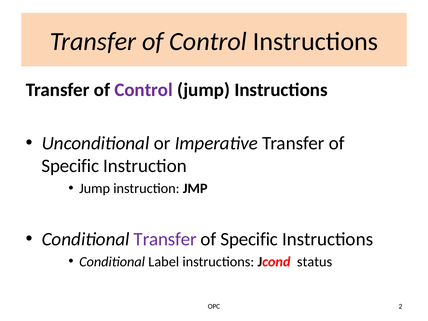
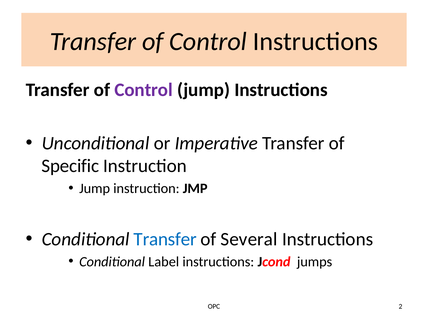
Transfer colour: purple -> blue (165, 239)
Specific: Specific -> Several (249, 239)
status: status -> jumps (315, 262)
